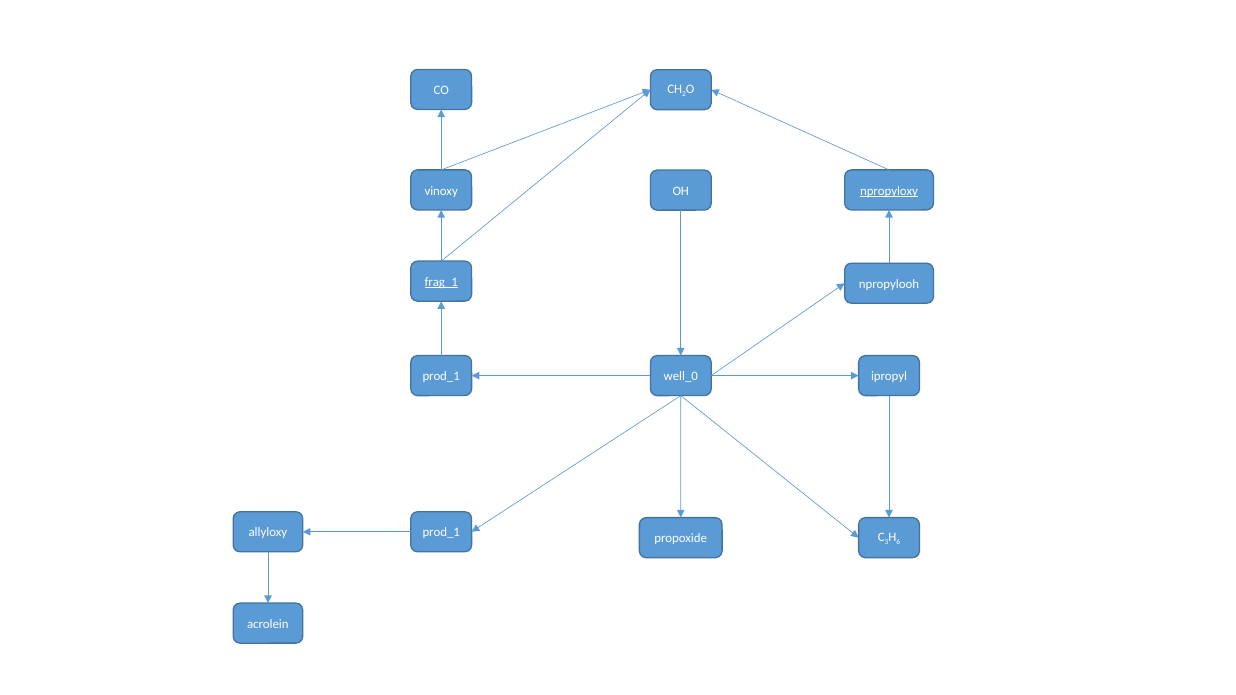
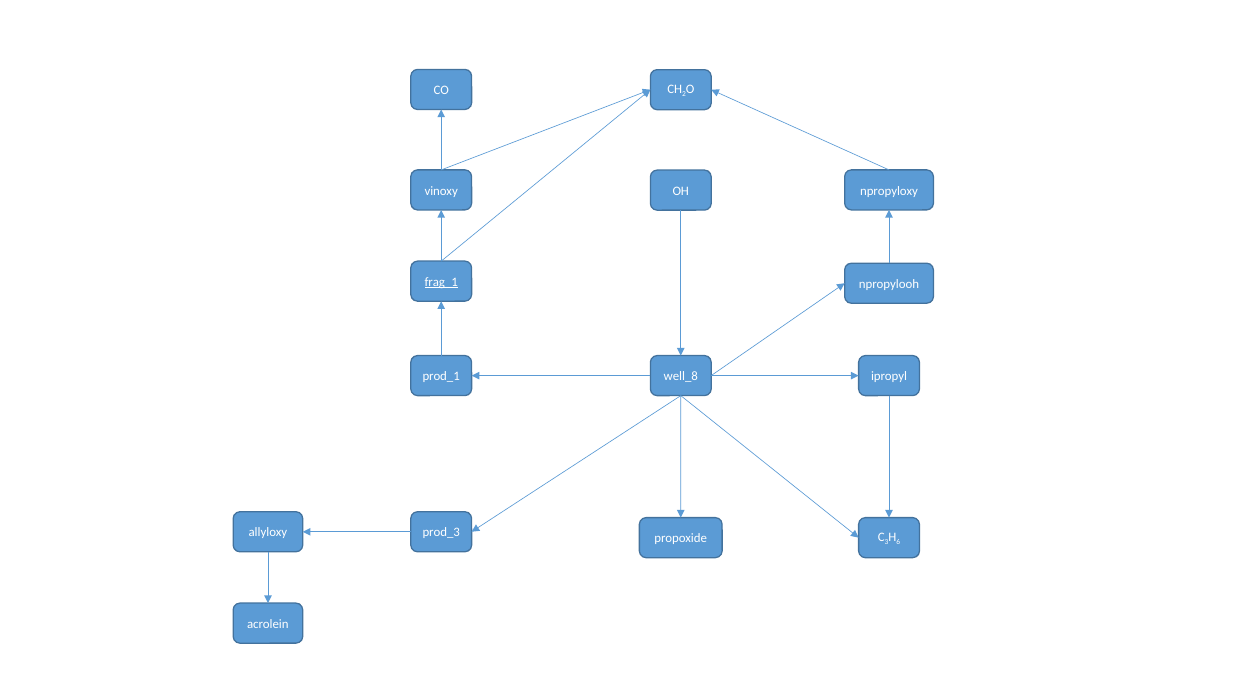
npropyloxy underline: present -> none (889, 191)
well_0: well_0 -> well_8 (681, 377)
prod_1: prod_1 -> prod_3 (441, 533)
